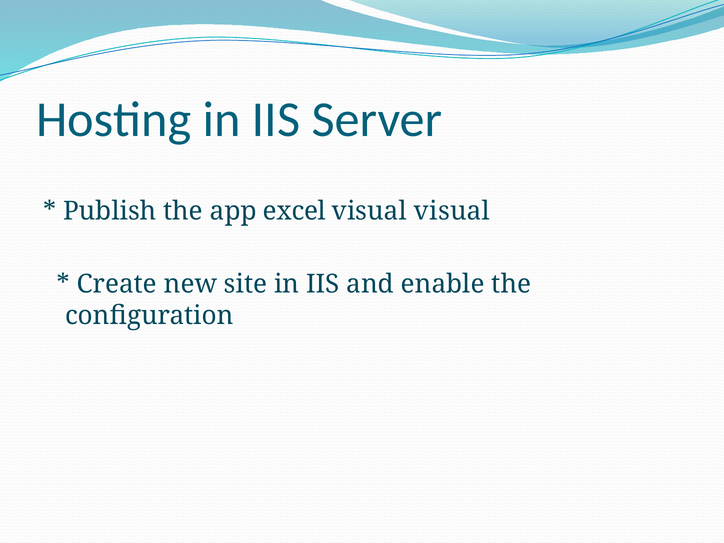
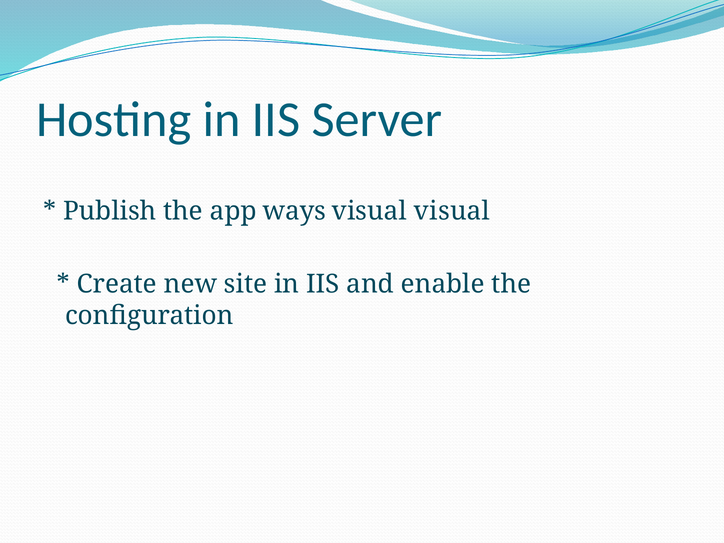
excel: excel -> ways (294, 211)
